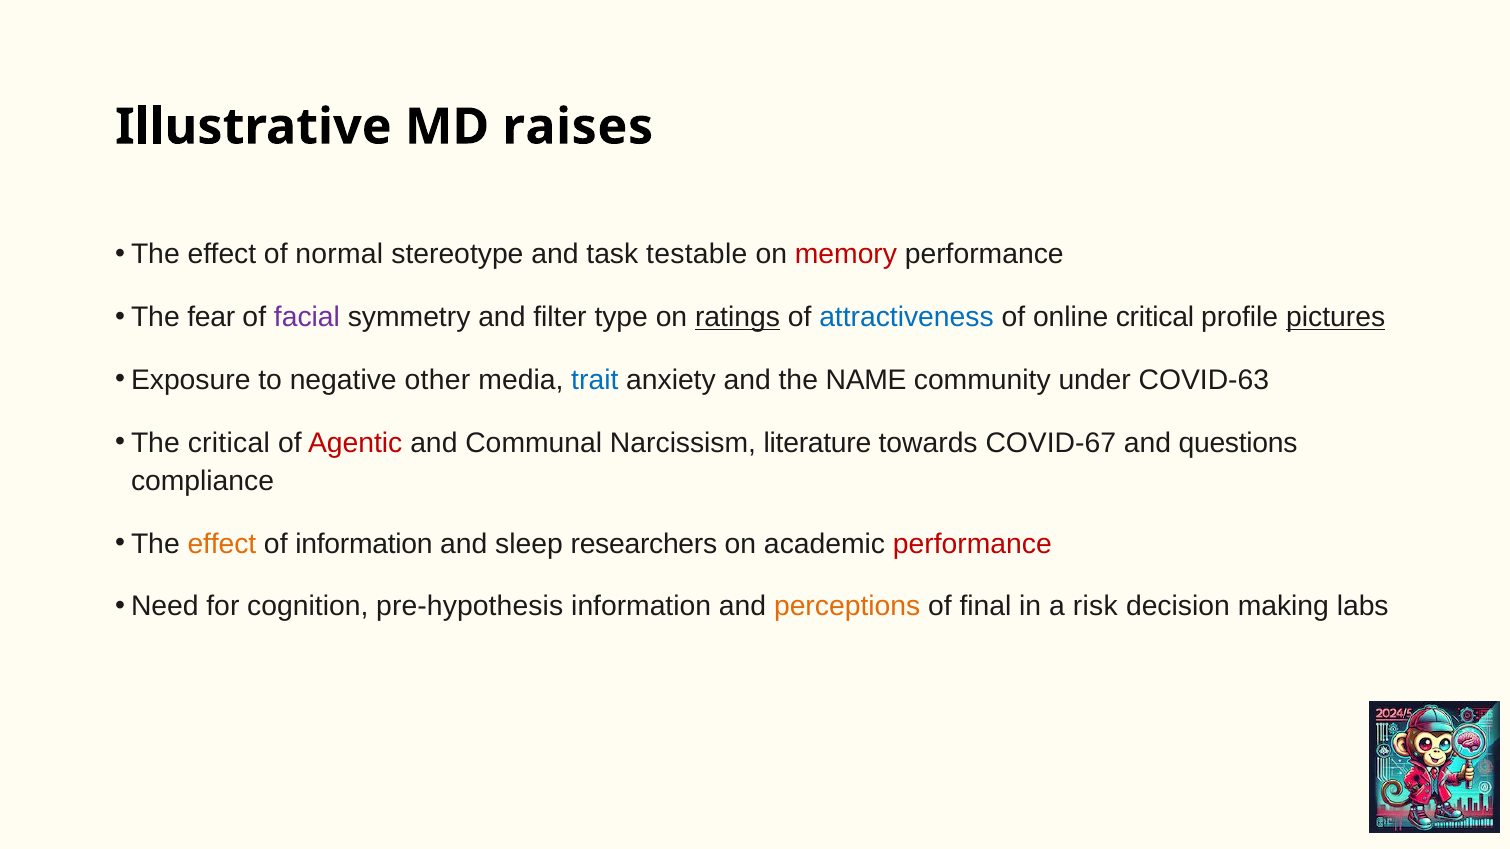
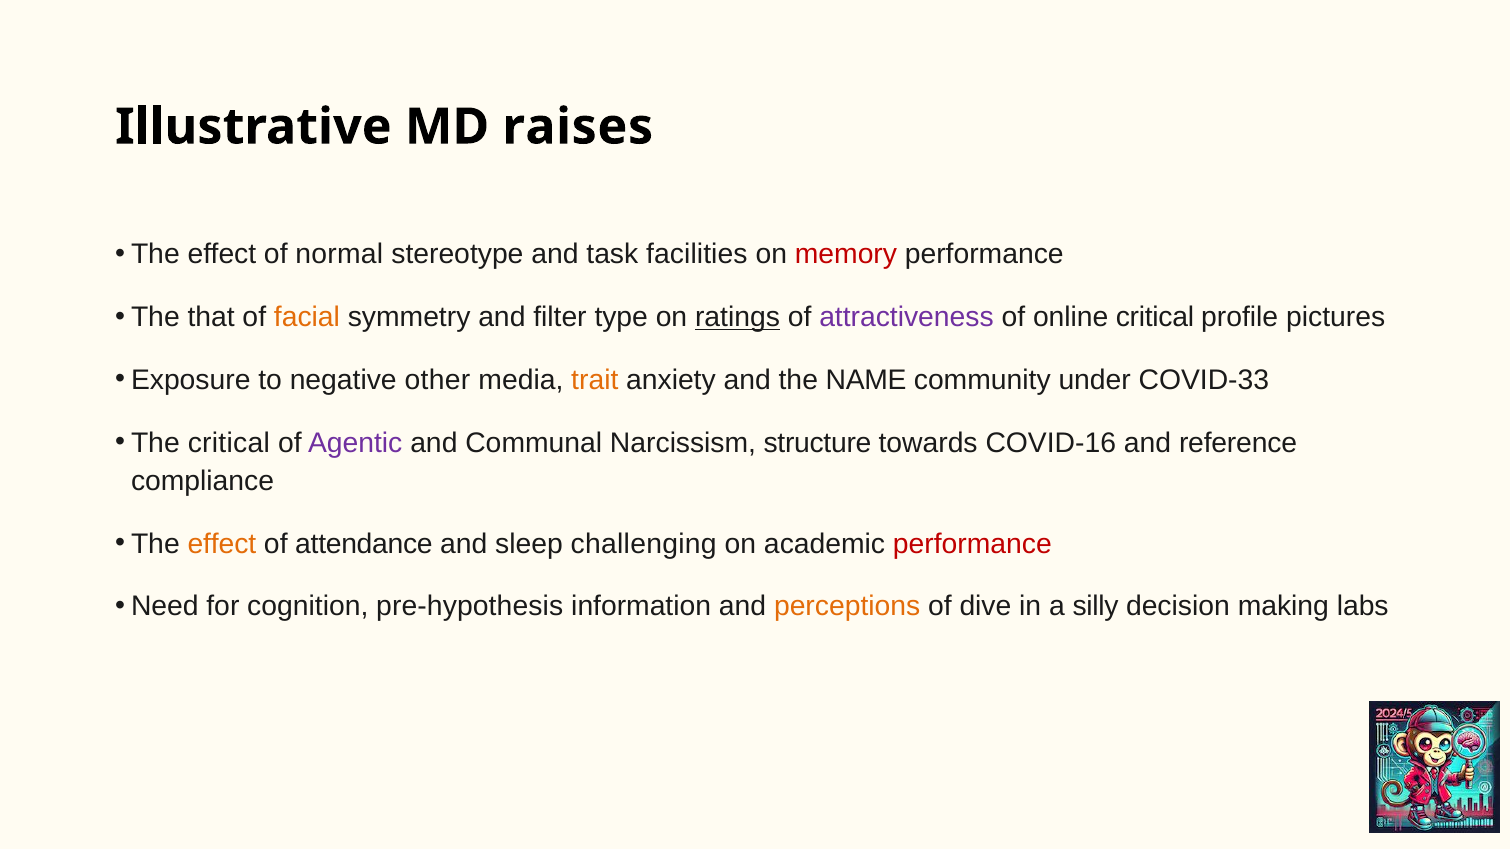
testable: testable -> facilities (697, 255)
fear: fear -> that (211, 317)
facial colour: purple -> orange (307, 317)
attractiveness colour: blue -> purple (906, 317)
pictures underline: present -> none (1336, 317)
trait colour: blue -> orange (595, 380)
COVID-63: COVID-63 -> COVID-33 (1204, 380)
Agentic colour: red -> purple (355, 443)
literature: literature -> structure (817, 443)
COVID-67: COVID-67 -> COVID-16 (1051, 443)
questions: questions -> reference (1238, 443)
of information: information -> attendance (364, 544)
researchers: researchers -> challenging (644, 544)
final: final -> dive (985, 607)
risk: risk -> silly (1096, 607)
